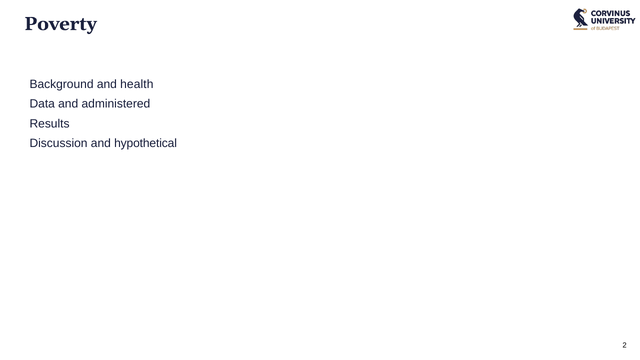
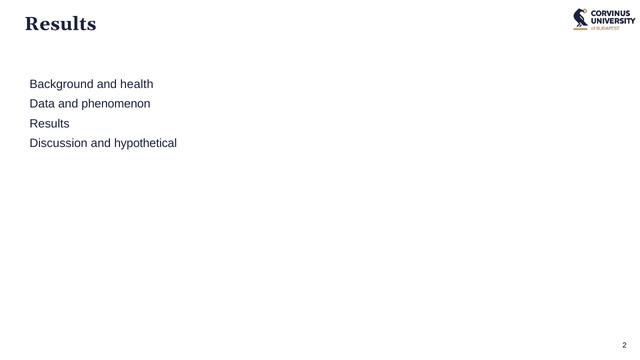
Poverty: Poverty -> Results (60, 24)
administered: administered -> phenomenon (116, 104)
